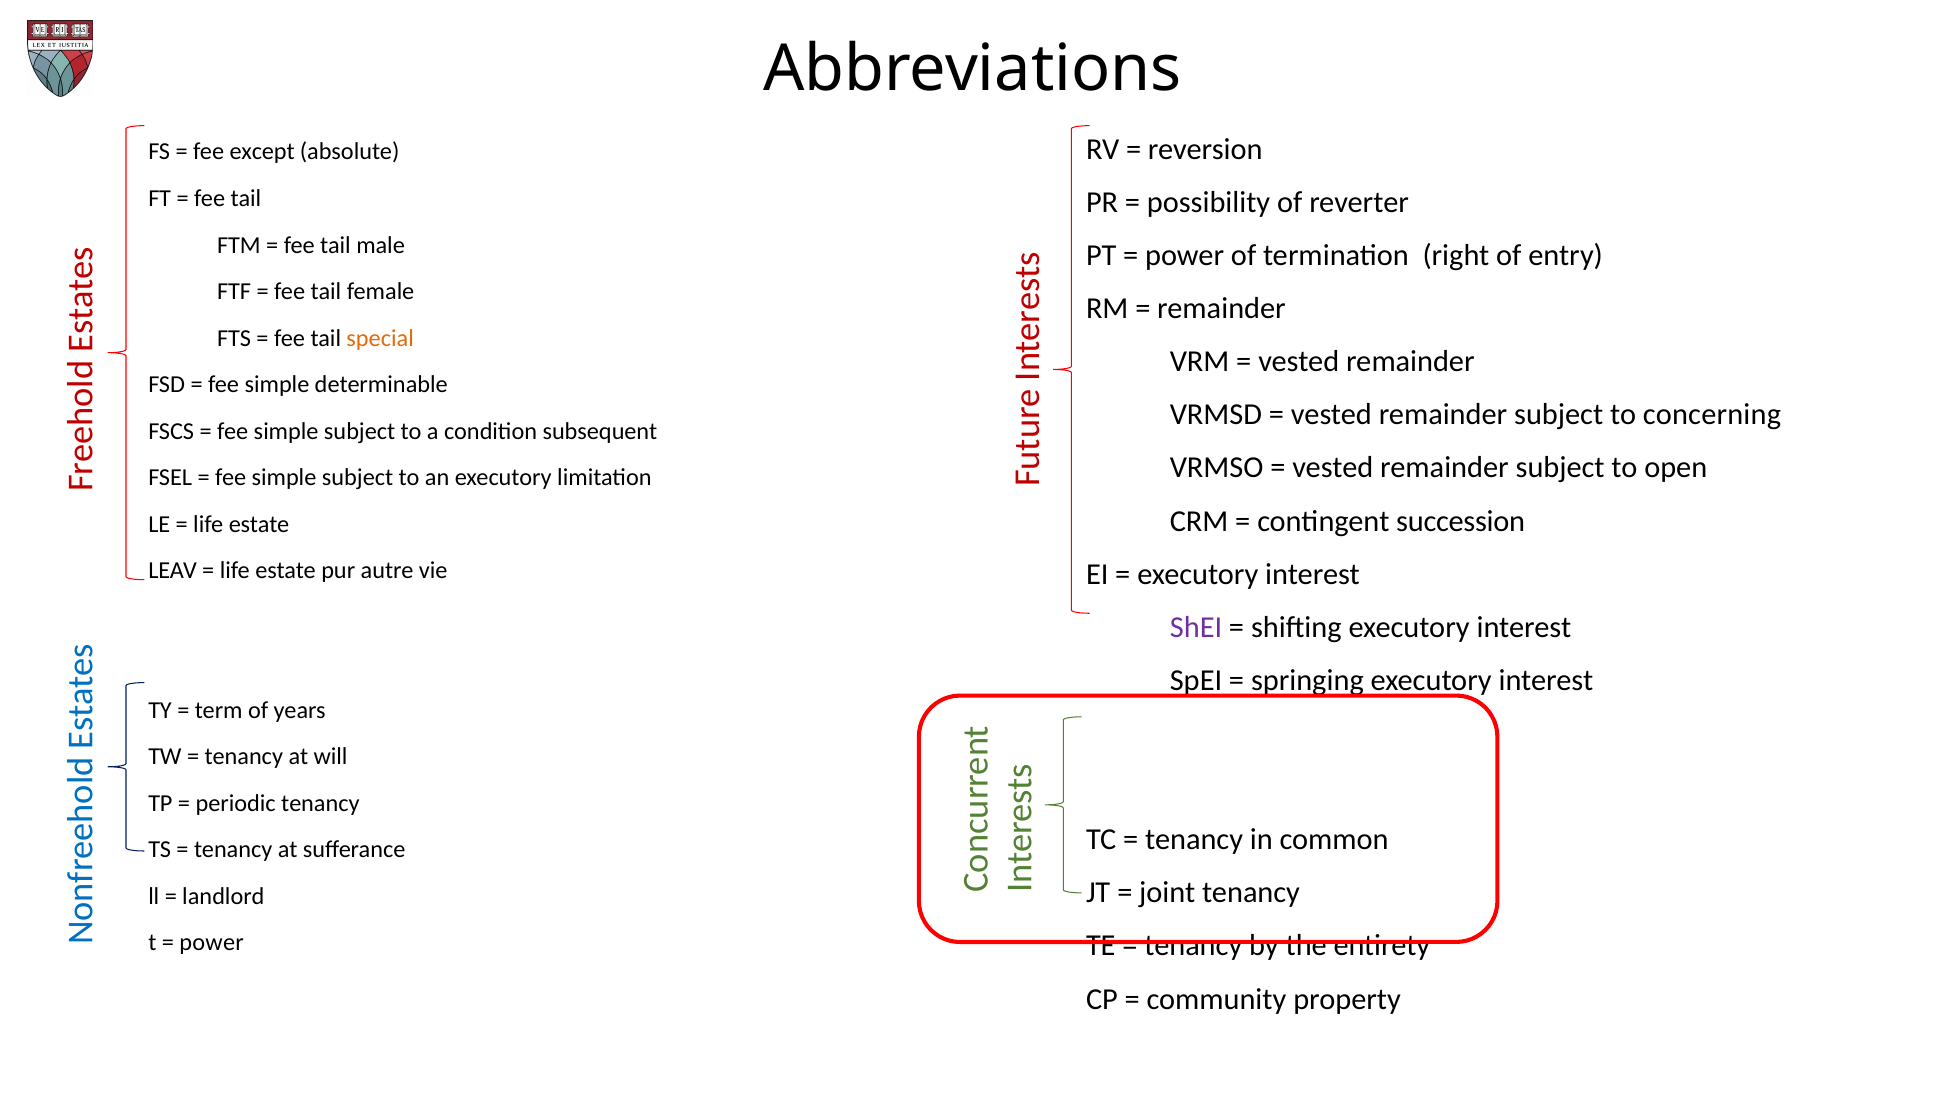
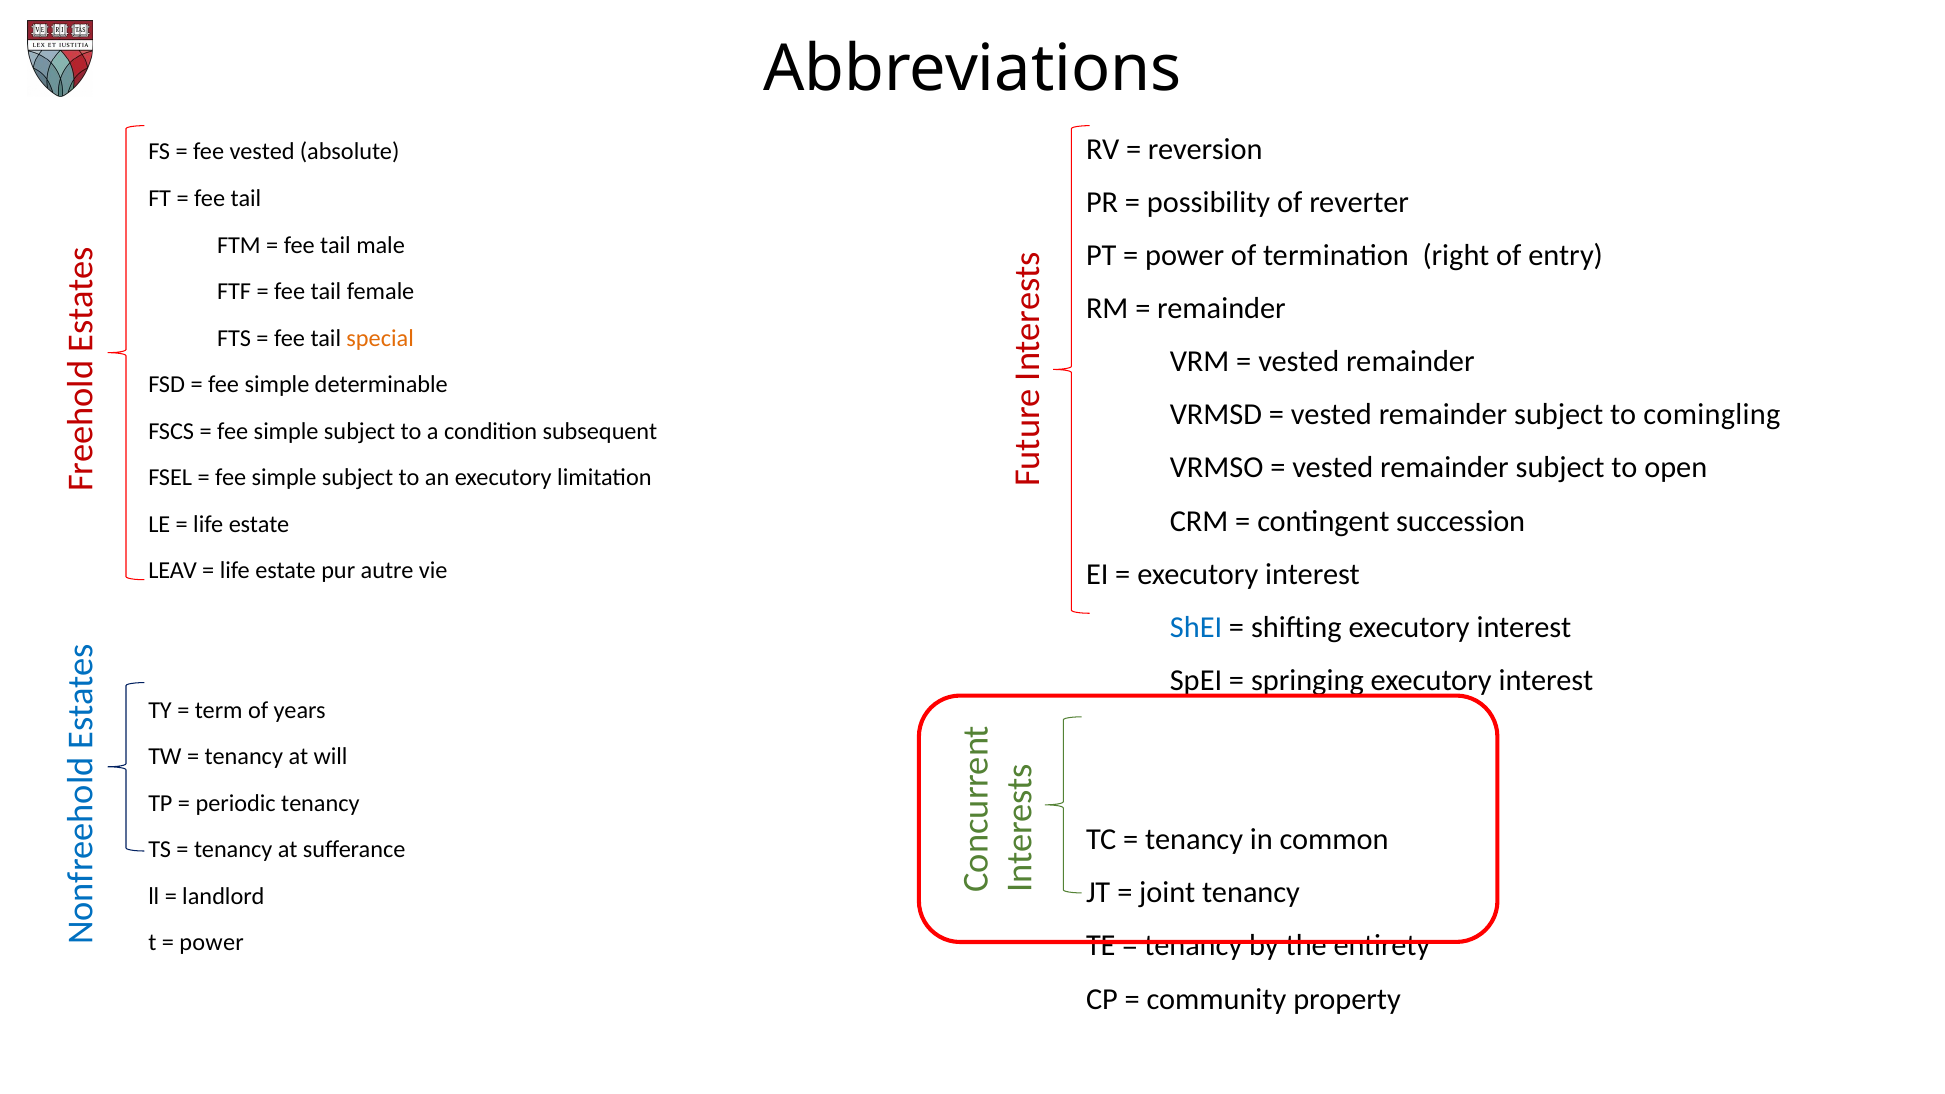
fee except: except -> vested (262, 152)
concerning: concerning -> comingling (1712, 415)
ShEI colour: purple -> blue (1196, 627)
